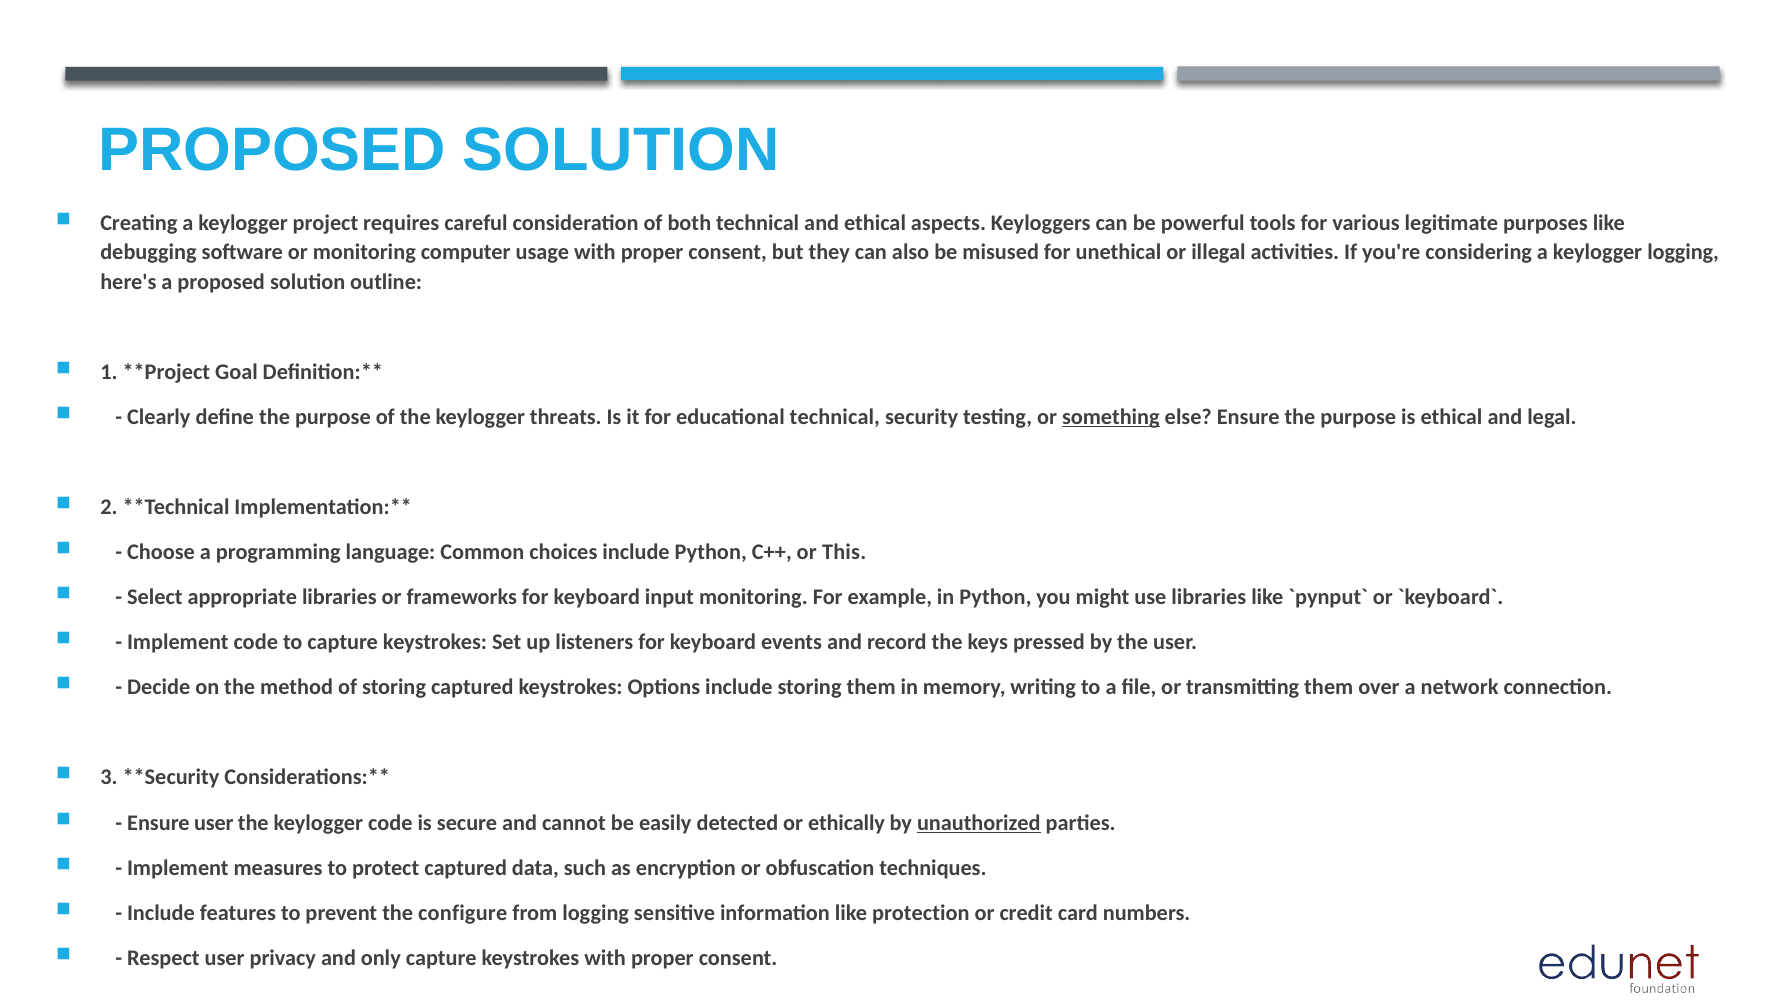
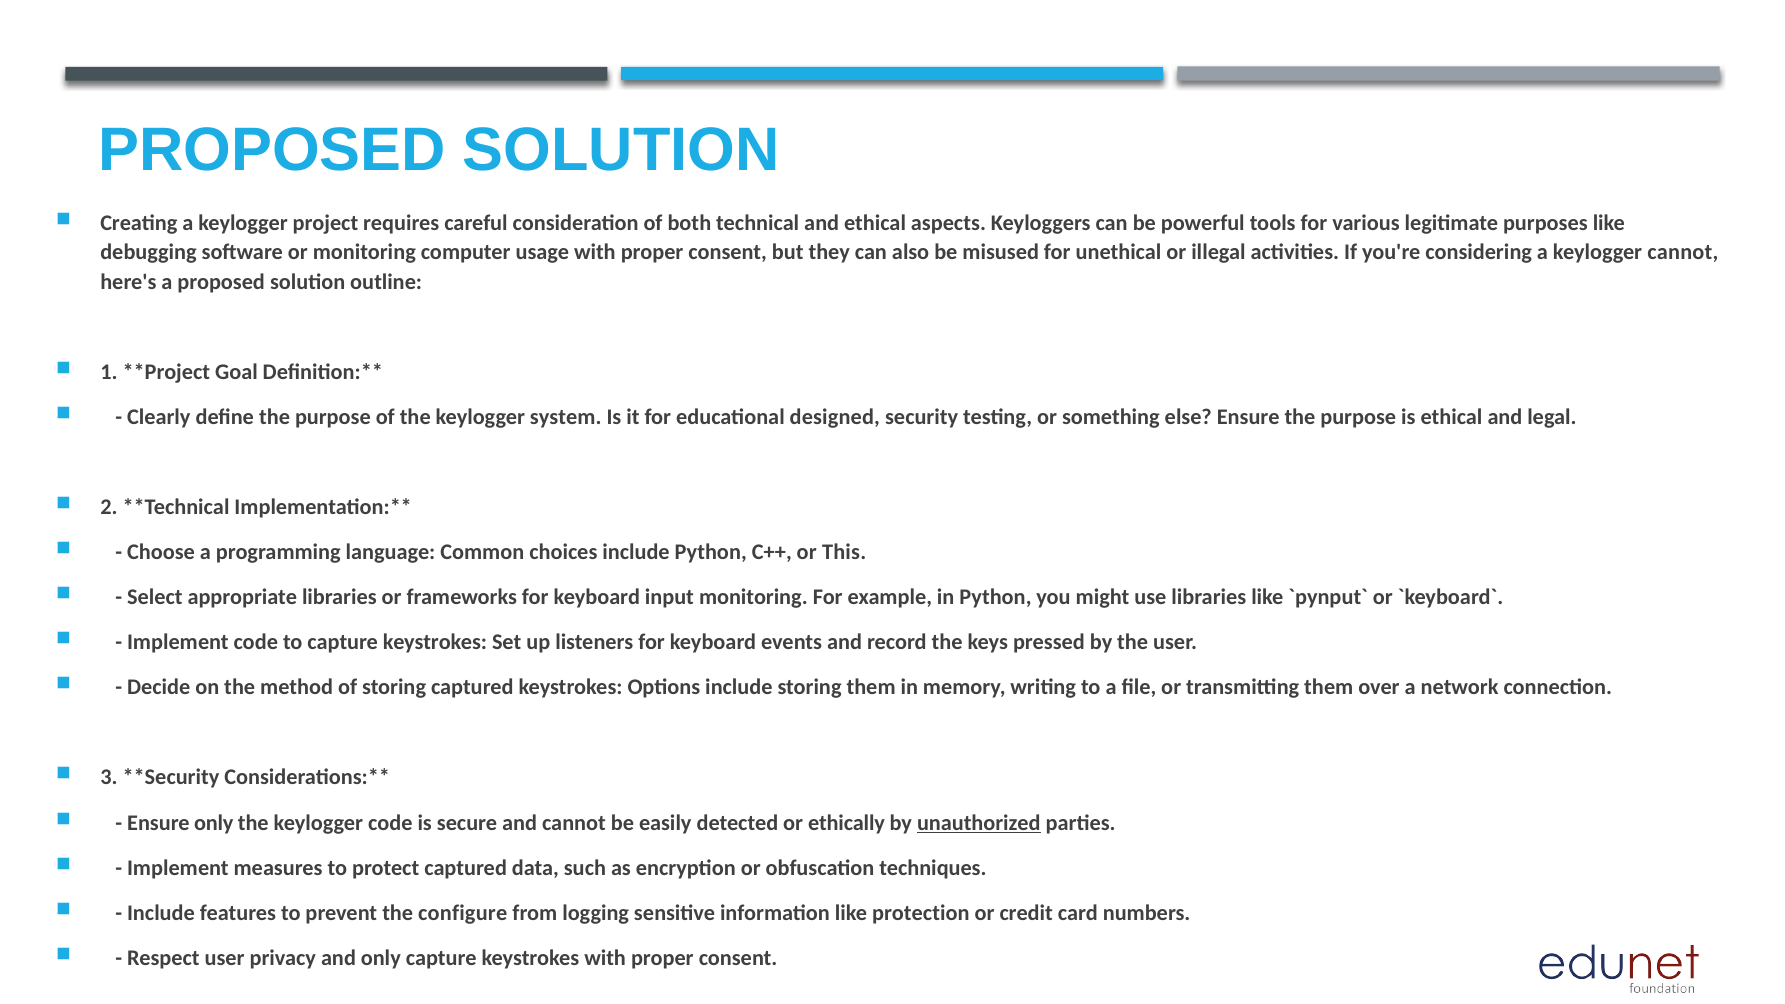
keylogger logging: logging -> cannot (1683, 253)
threats: threats -> system (566, 417)
educational technical: technical -> designed (835, 417)
something underline: present -> none (1111, 417)
Ensure user: user -> only (214, 823)
